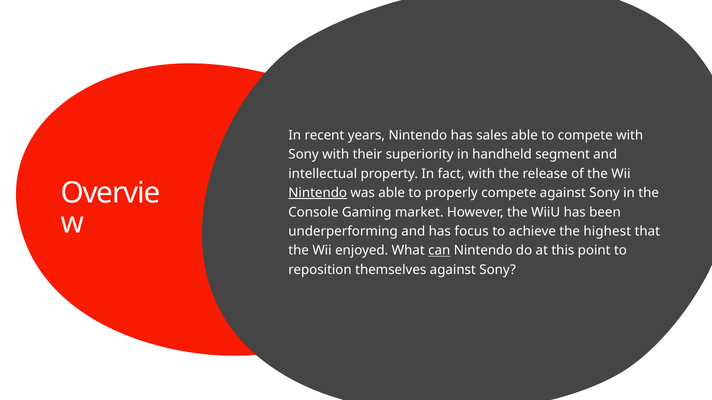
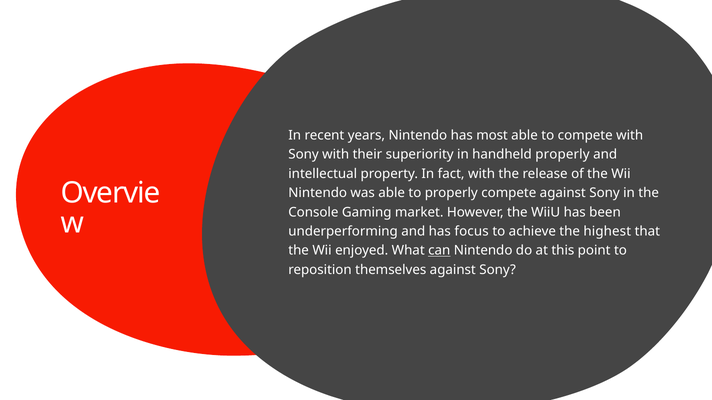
sales: sales -> most (492, 136)
handheld segment: segment -> properly (562, 155)
Nintendo underline: present -> none (318, 193)
